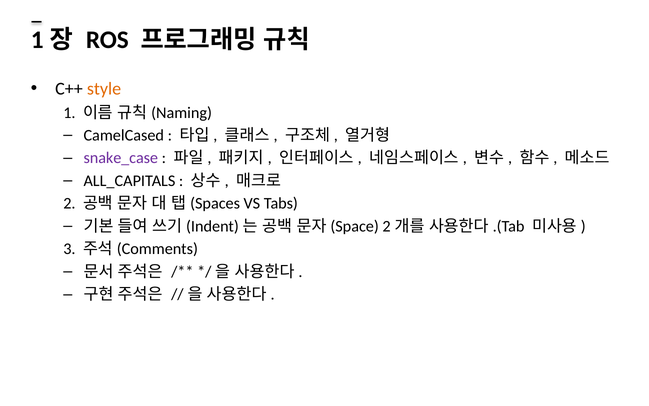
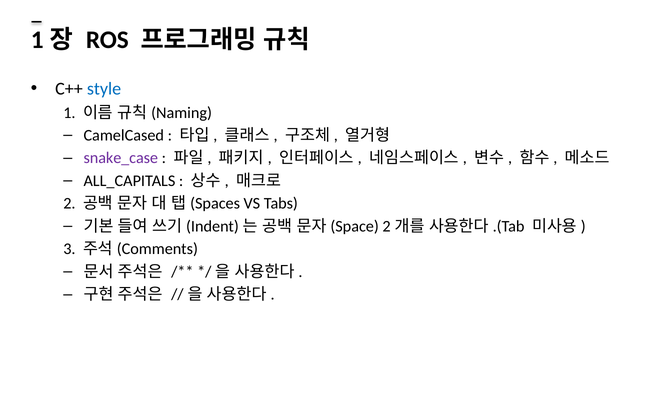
style colour: orange -> blue (104, 89)
